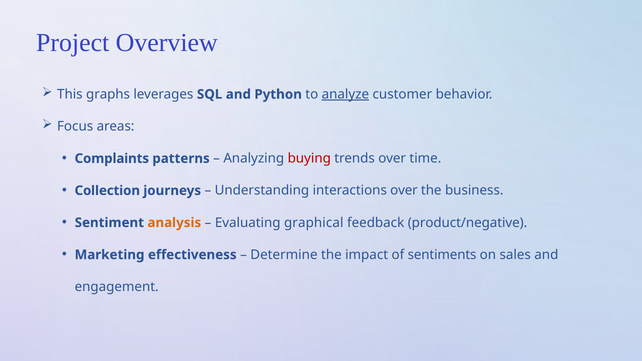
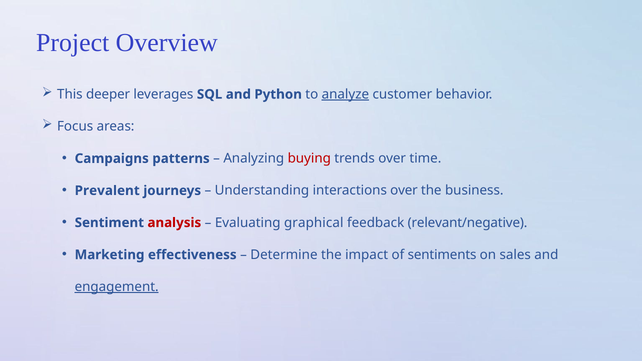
graphs: graphs -> deeper (108, 94)
Complaints: Complaints -> Campaigns (112, 159)
Collection: Collection -> Prevalent (107, 191)
analysis colour: orange -> red (174, 223)
product/negative: product/negative -> relevant/negative (468, 223)
engagement underline: none -> present (117, 287)
